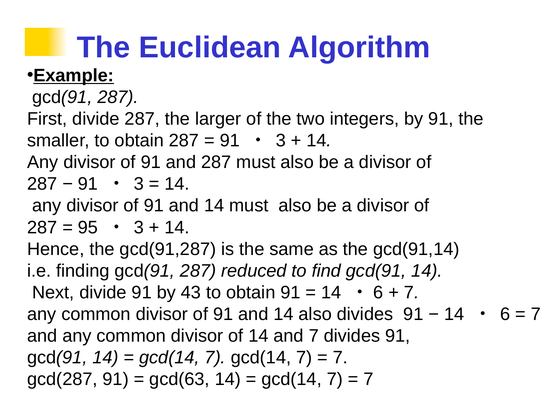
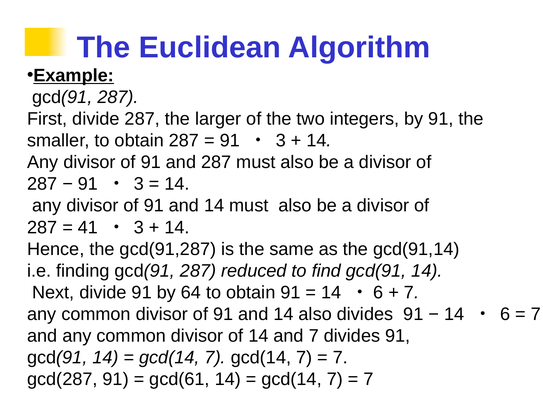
95: 95 -> 41 (88, 228)
43: 43 -> 64 (191, 293)
gcd(63: gcd(63 -> gcd(61 (179, 380)
